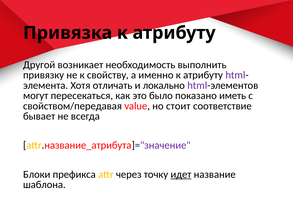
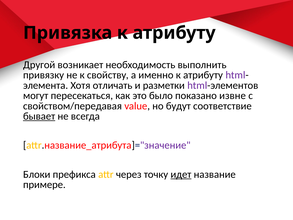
локально: локально -> разметки (164, 85)
иметь: иметь -> извне (233, 96)
стоит: стоит -> будут (178, 106)
бывает underline: none -> present (39, 116)
шаблона: шаблона -> примере (44, 184)
